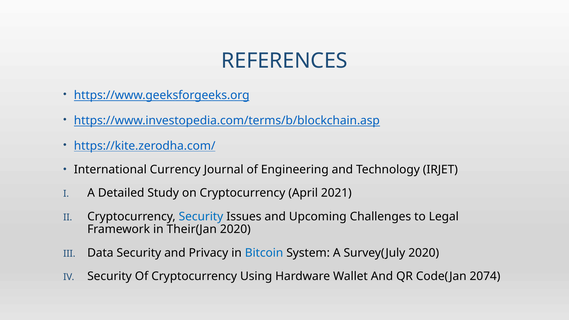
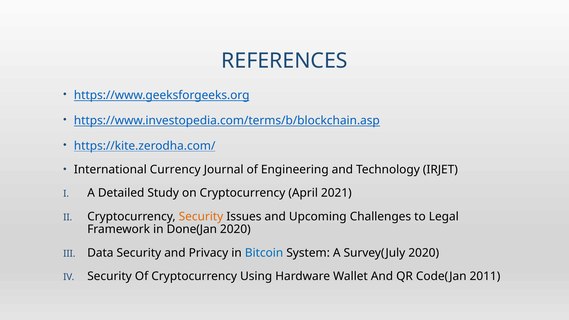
Security colour: blue -> orange (201, 217)
Their(Jan: Their(Jan -> Done(Jan (192, 229)
2074: 2074 -> 2011 (485, 276)
